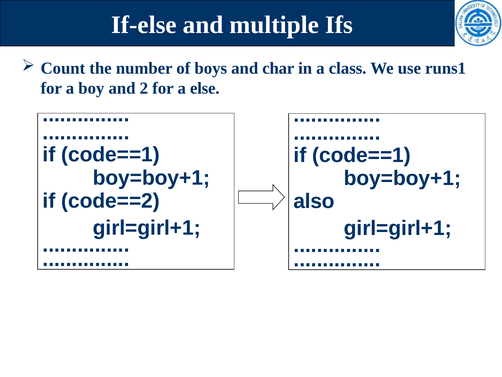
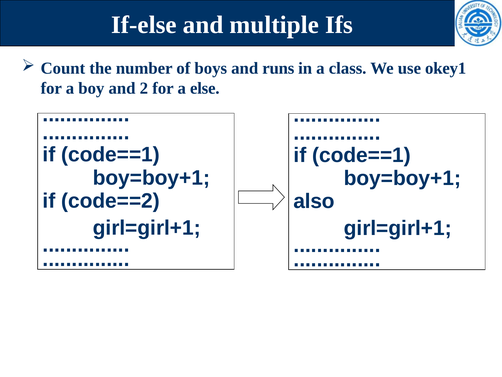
char: char -> runs (278, 68)
runs1: runs1 -> okey1 (446, 68)
